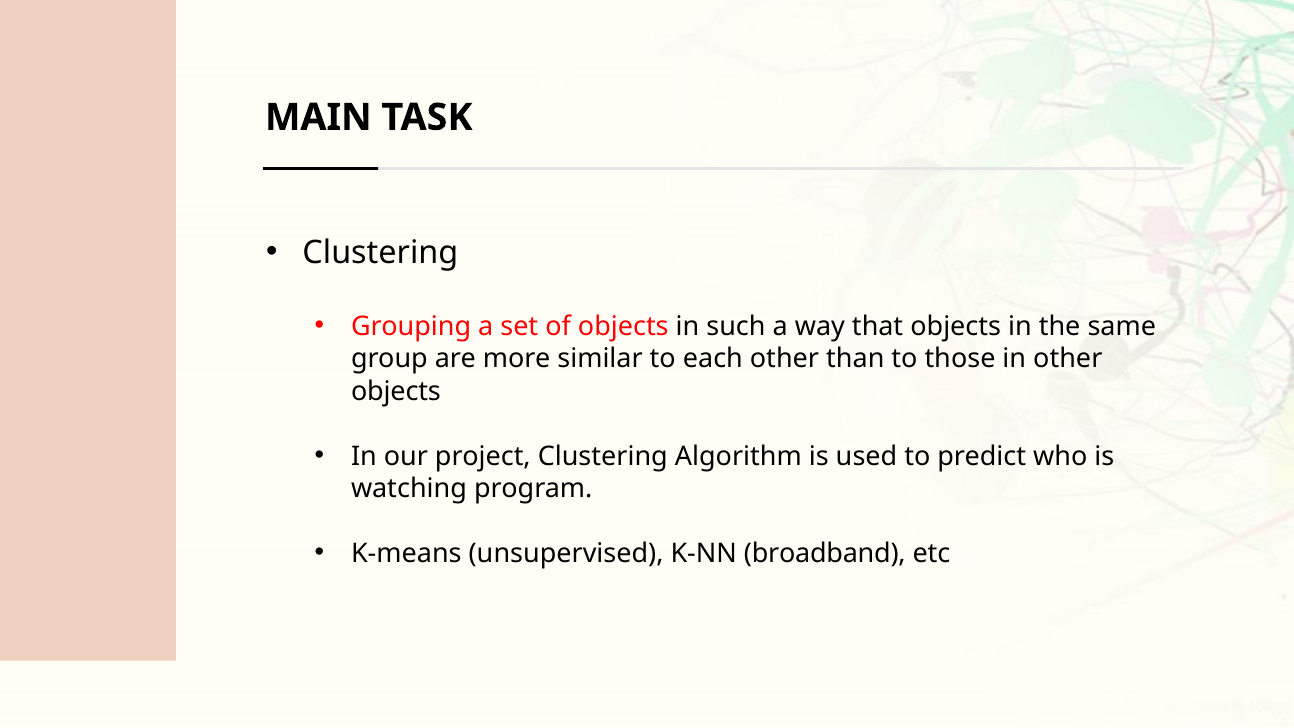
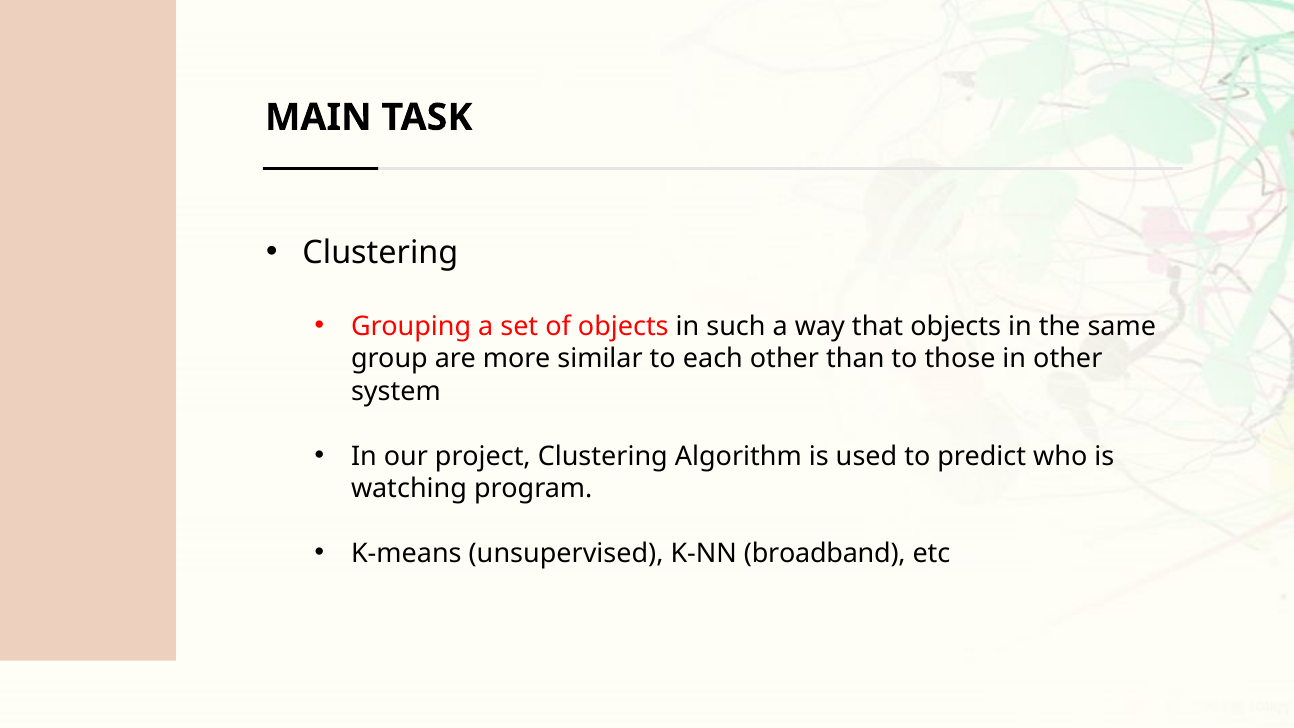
objects: objects -> system (396, 391)
